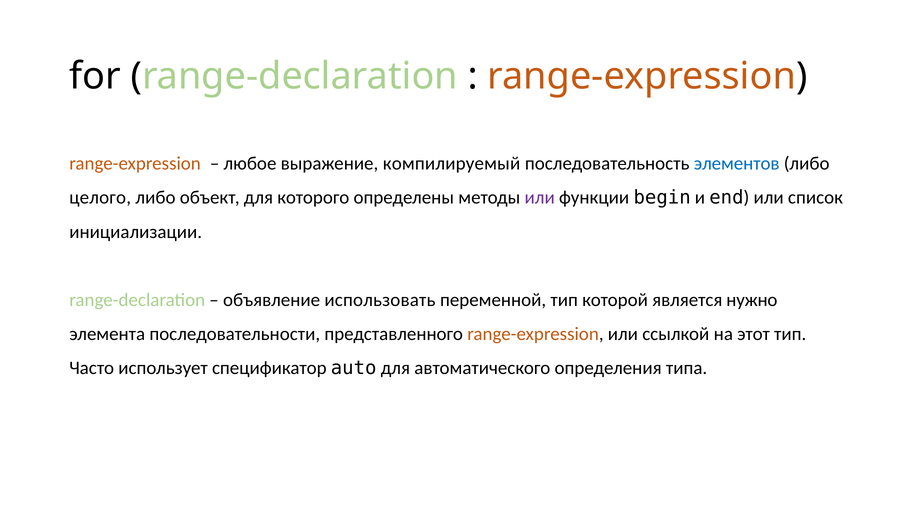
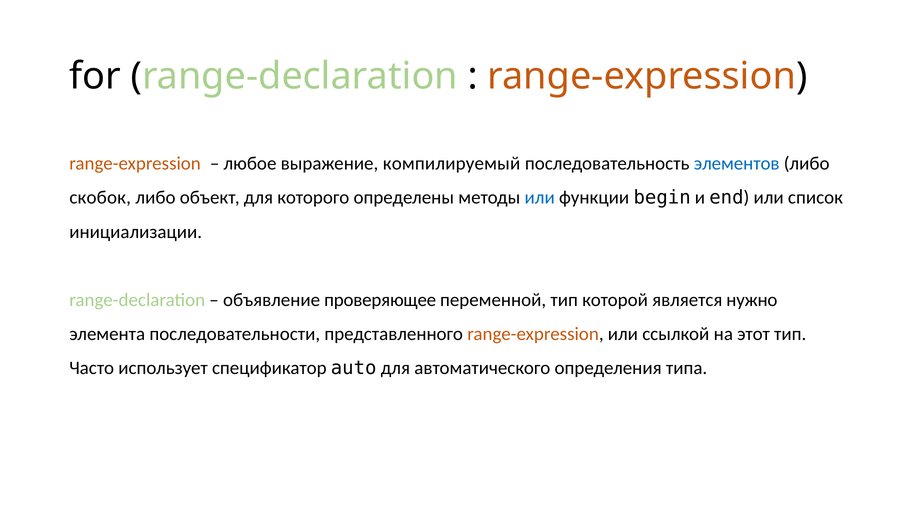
целого: целого -> скобок (100, 198)
или colour: purple -> blue (540, 198)
использовать: использовать -> проверяющее (380, 300)
